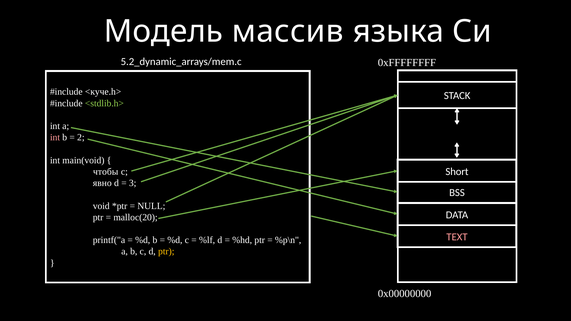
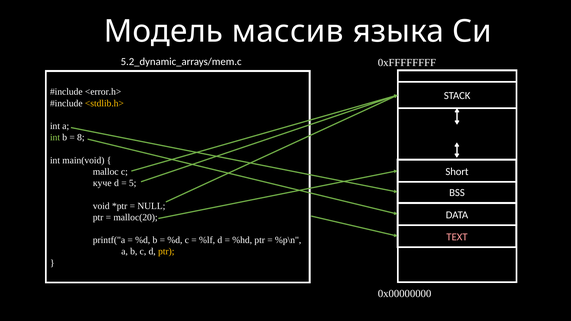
<куче.h>: <куче.h> -> <error.h> (103, 92)
<stdlib.h> colour: light green -> yellow (104, 103)
int colour: pink -> light green (55, 138)
2: 2 -> 8 (81, 138)
чтобы: чтобы -> malloc (106, 172)
явно: явно -> куче (102, 183)
3: 3 -> 5 (133, 183)
